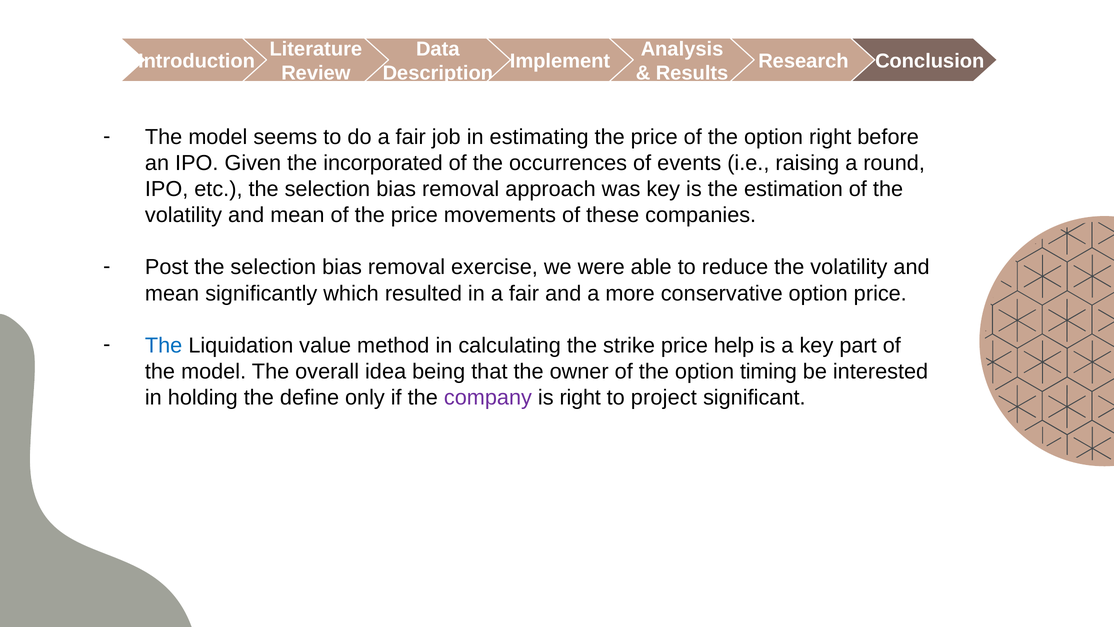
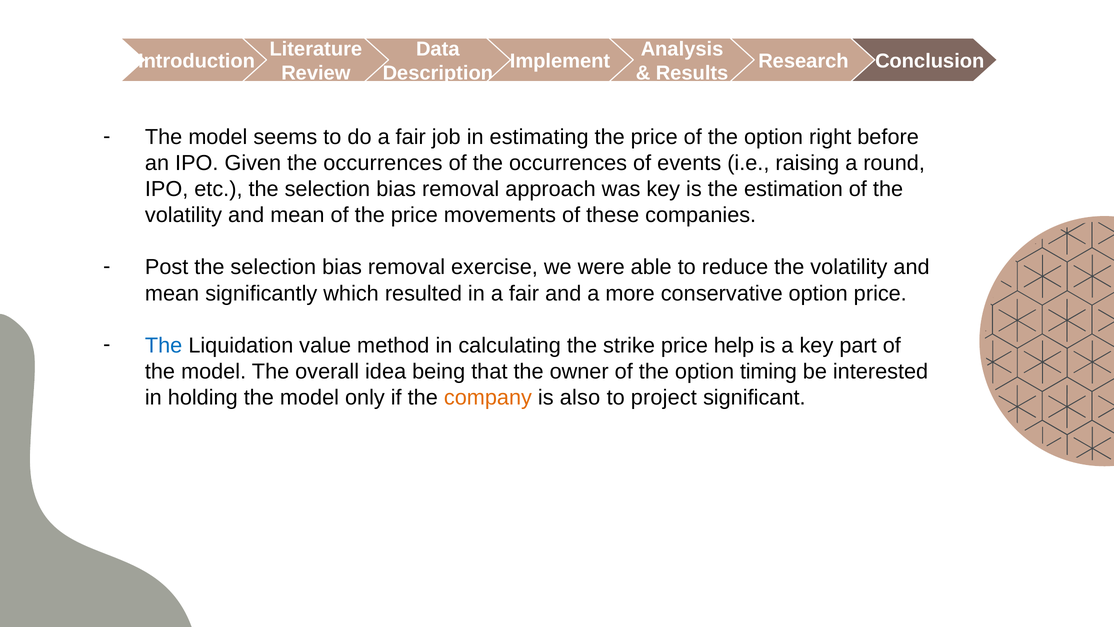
Given the incorporated: incorporated -> occurrences (383, 163)
holding the define: define -> model (310, 397)
company colour: purple -> orange (488, 397)
is right: right -> also (580, 397)
